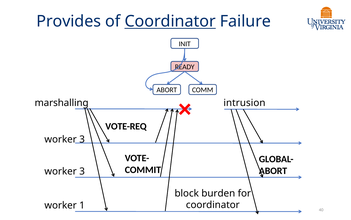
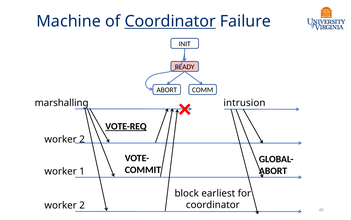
Provides: Provides -> Machine (69, 21)
VOTE-REQ underline: none -> present (126, 126)
3: 3 -> 2 (82, 139)
3: 3 -> 1 (82, 171)
burden: burden -> earliest (218, 193)
1: 1 -> 2 (82, 205)
